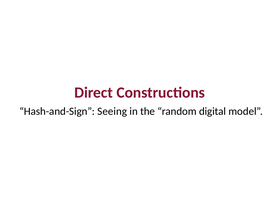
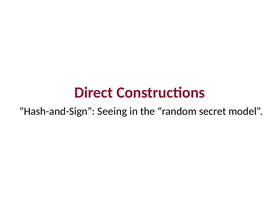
digital: digital -> secret (213, 111)
